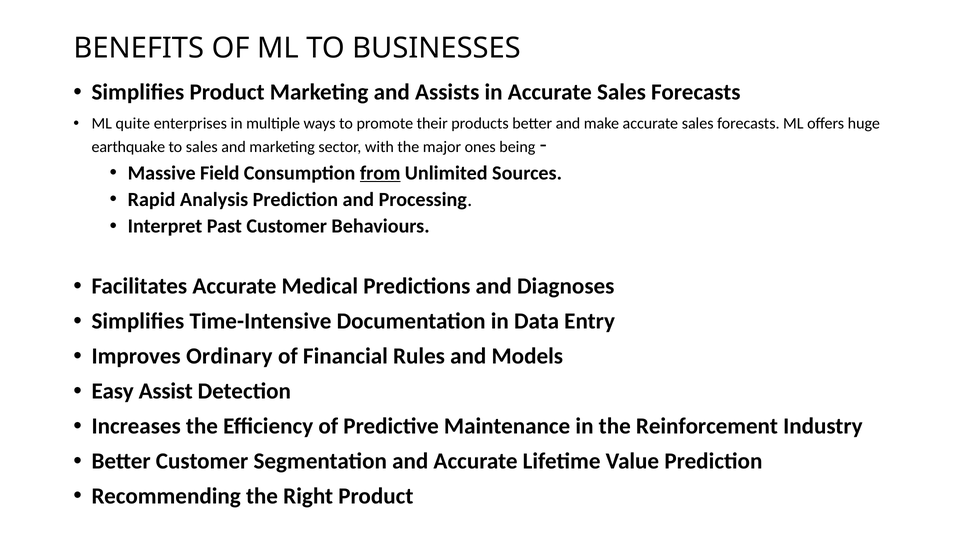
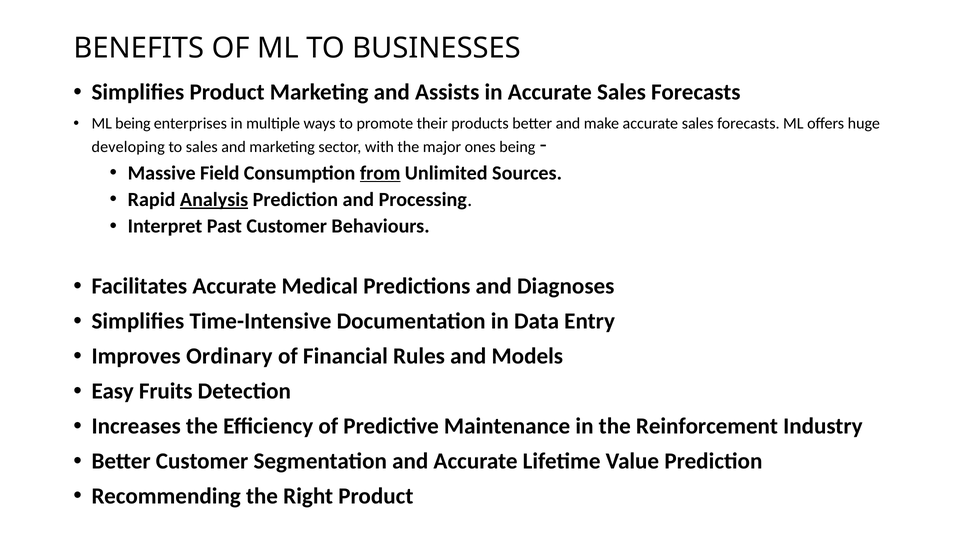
ML quite: quite -> being (133, 124)
earthquake: earthquake -> developing (128, 147)
Analysis underline: none -> present (214, 200)
Assist: Assist -> Fruits (166, 391)
